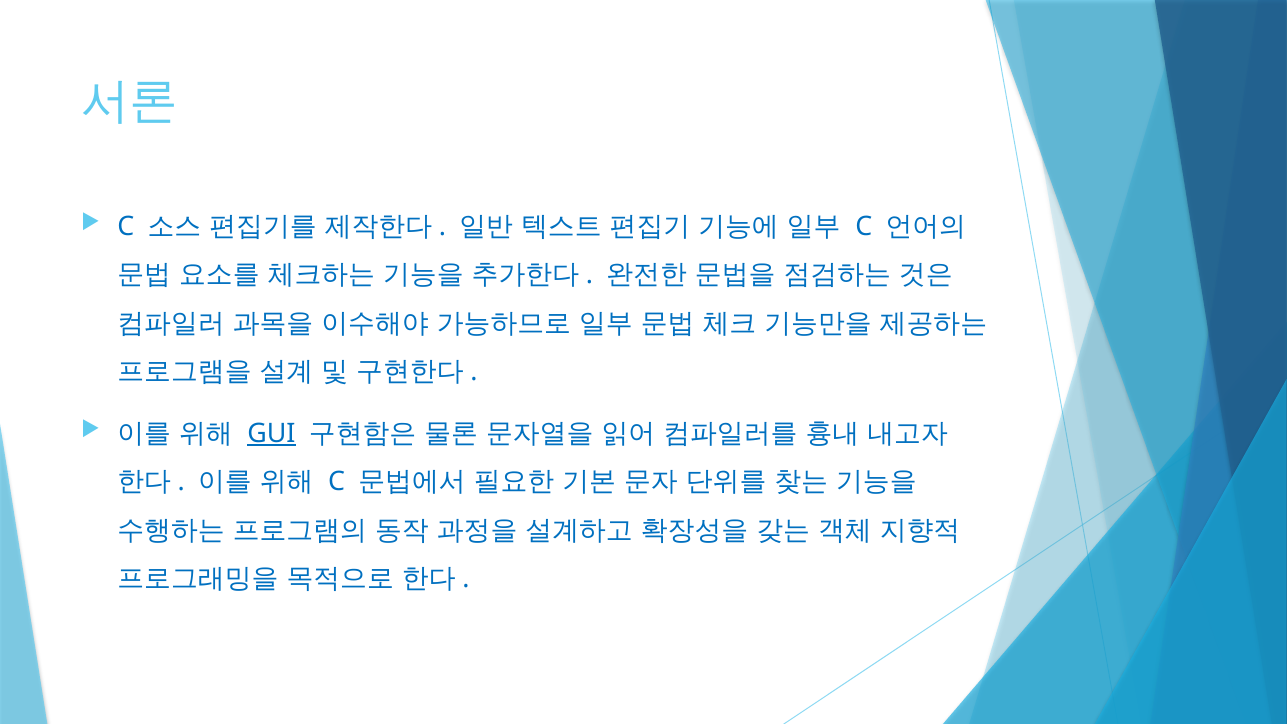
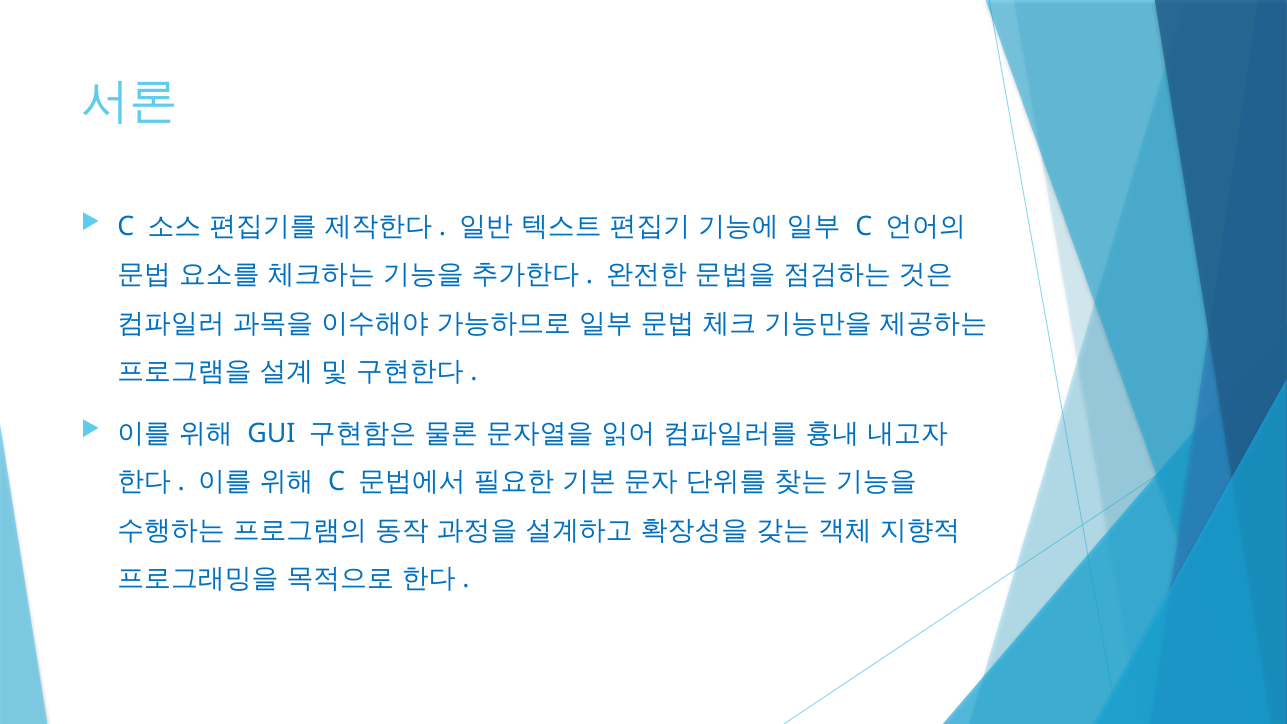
GUI underline: present -> none (271, 433)
